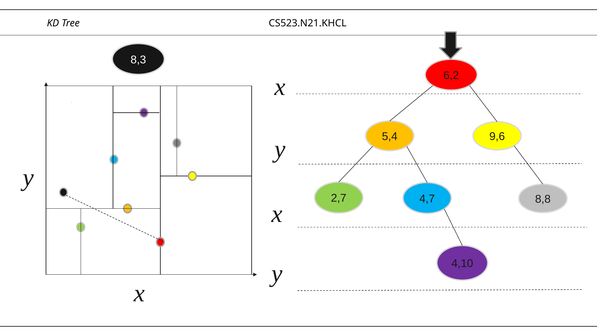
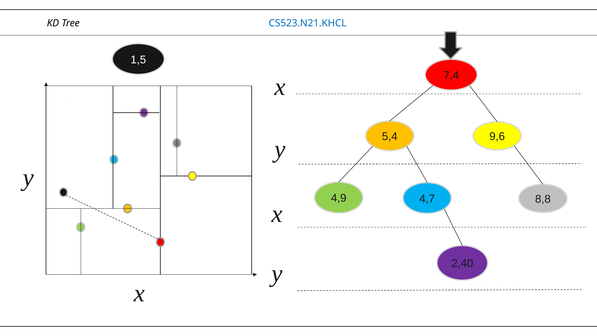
CS523.N21.KHCL colour: black -> blue (308, 23)
8,3: 8,3 -> 1,5 (138, 60)
6,2: 6,2 -> 7,4 (451, 75)
2,7: 2,7 -> 4,9 (339, 198)
4,10: 4,10 -> 2,40 (462, 263)
